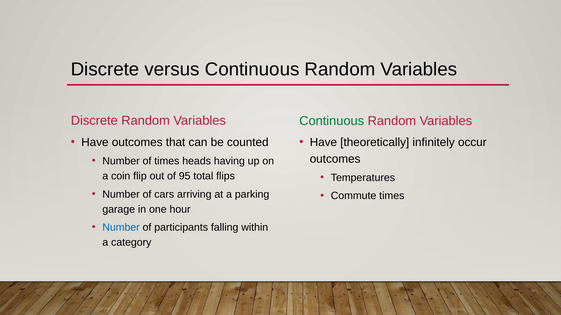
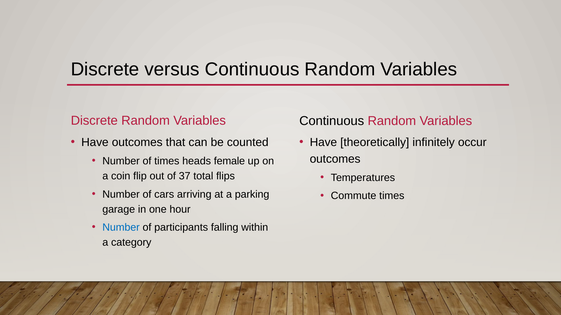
Continuous colour: green -> black (332, 121)
having: having -> female (229, 161)
95: 95 -> 37 (185, 177)
